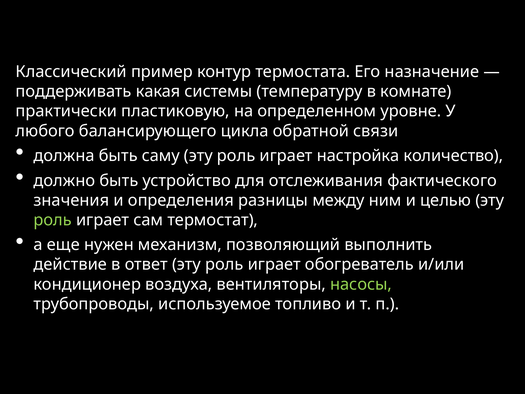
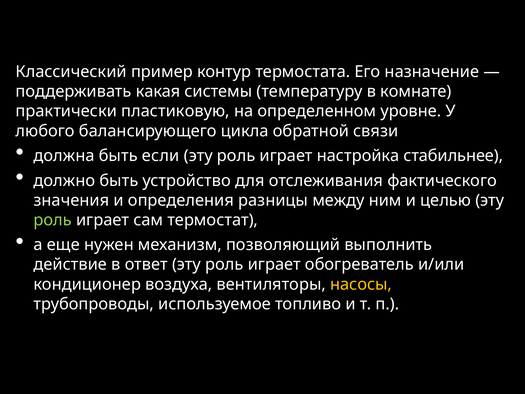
саму: саму -> если (161, 156)
количество: количество -> стабильнее (453, 156)
насосы colour: light green -> yellow (361, 284)
